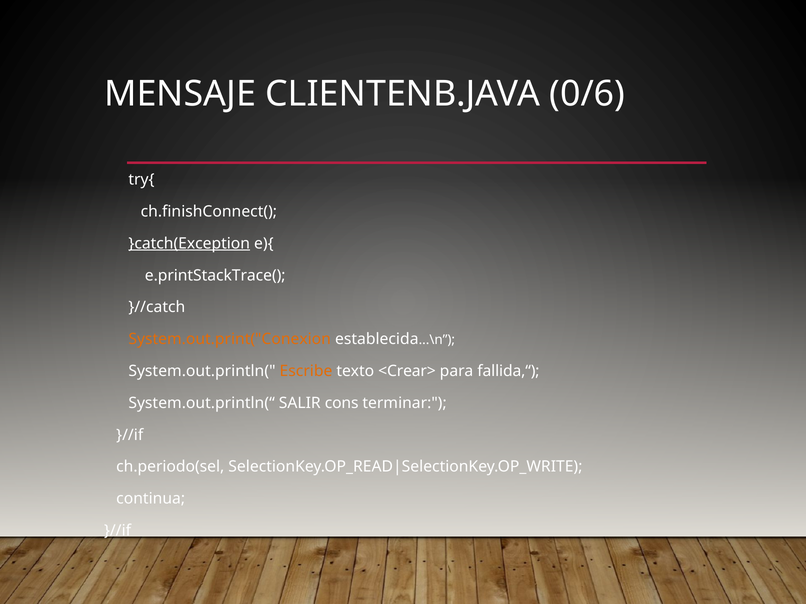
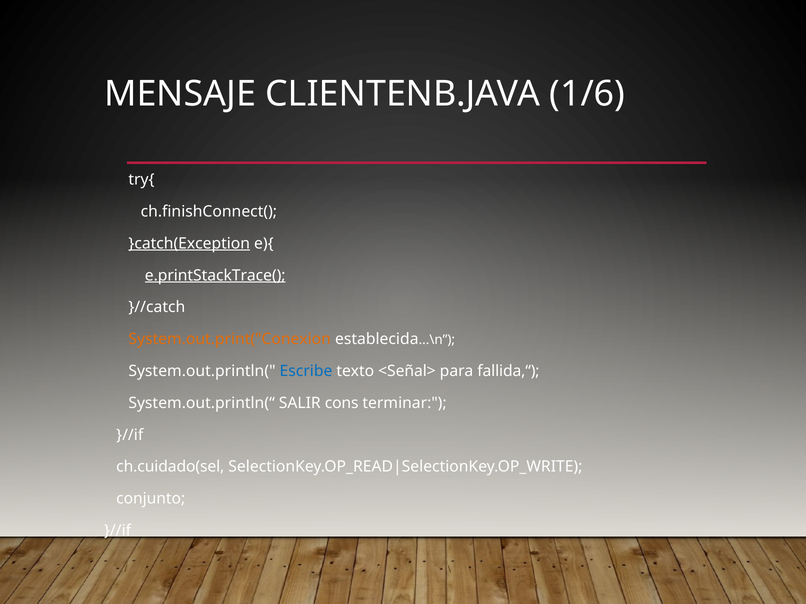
0/6: 0/6 -> 1/6 (587, 94)
e.printStackTrace( underline: none -> present (215, 276)
Escribe colour: orange -> blue (306, 371)
<Crear>: <Crear> -> <Señal> (407, 371)
ch.periodo(sel: ch.periodo(sel -> ch.cuidado(sel (170, 467)
continua: continua -> conjunto (151, 499)
